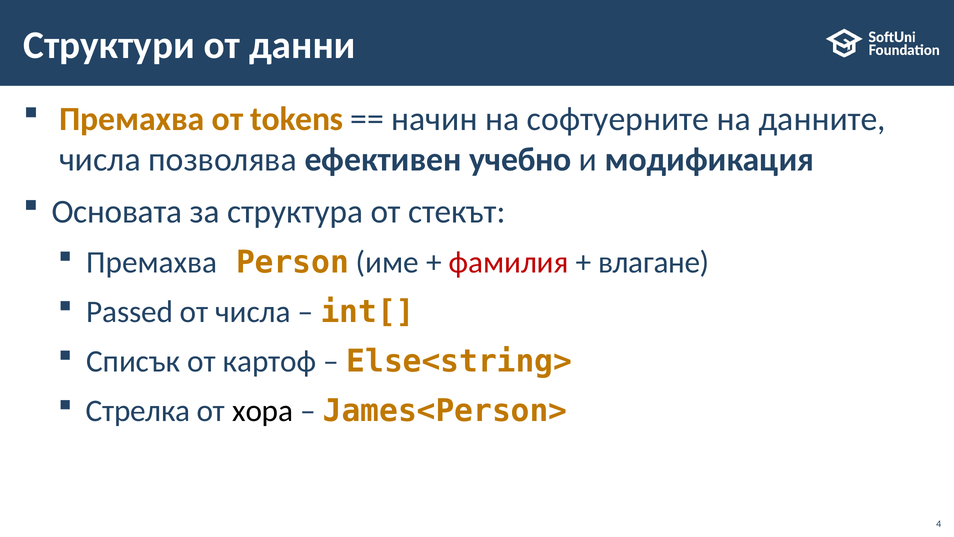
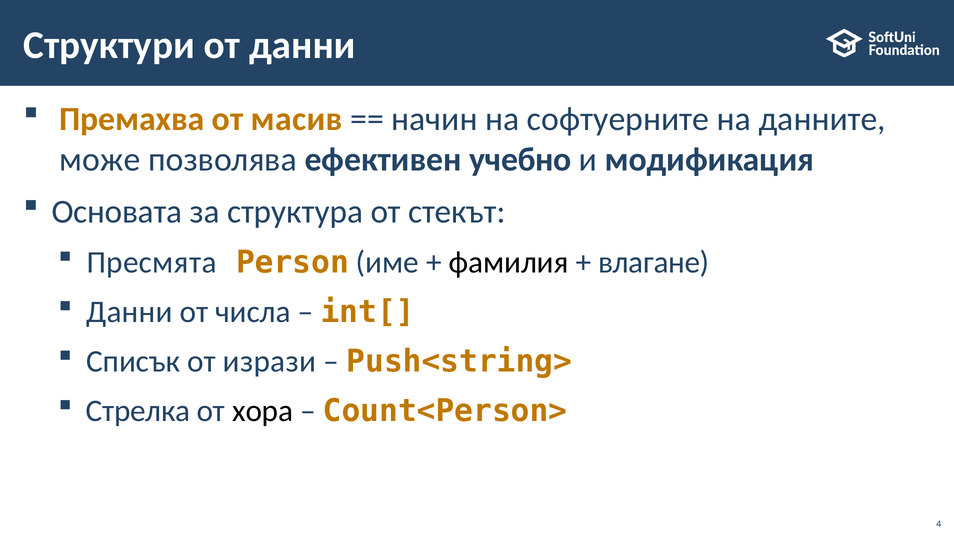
tokens: tokens -> масив (297, 119)
числа: числа -> може (100, 160)
Премахва: Премахва -> Пресмята (152, 262)
фамилия colour: red -> black (509, 262)
Passed: Passed -> Данни (129, 312)
картоф: картоф -> изрази (269, 361)
Else<string>: Else<string> -> Push<string> (459, 361)
James<Person>: James<Person> -> Count<Person> (445, 410)
